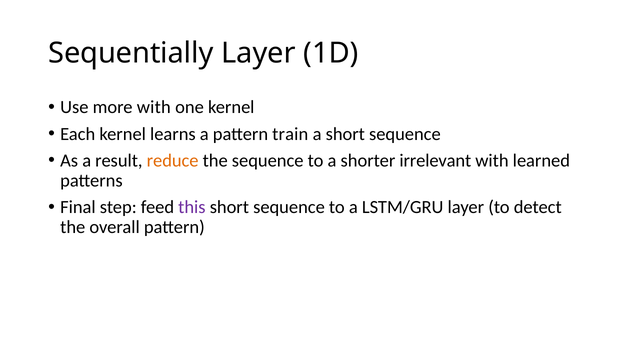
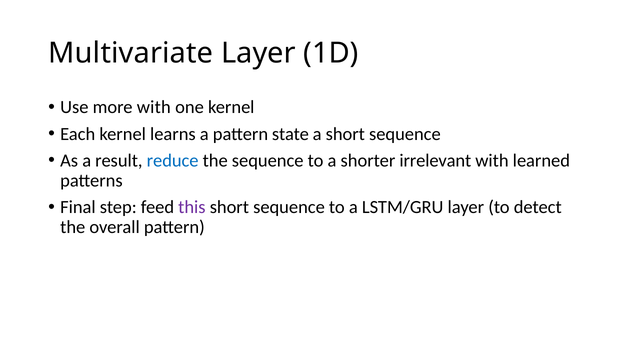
Sequentially: Sequentially -> Multivariate (131, 53)
train: train -> state (290, 134)
reduce colour: orange -> blue (173, 160)
